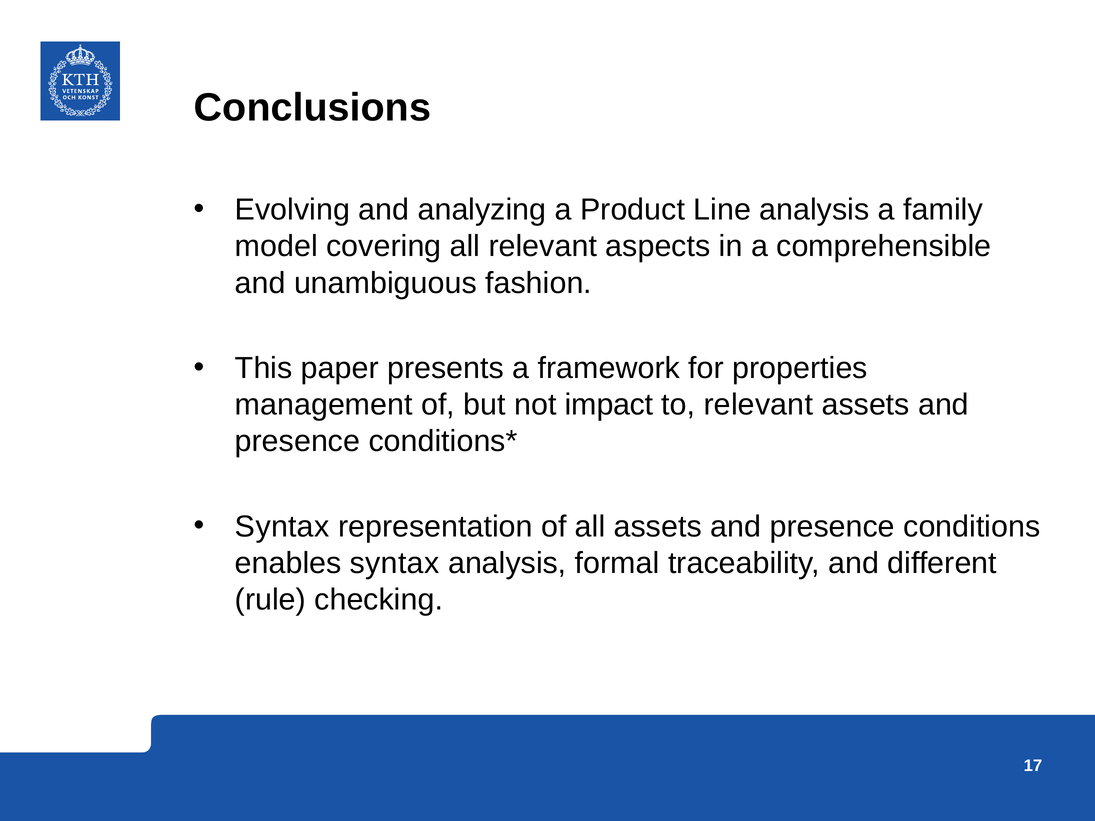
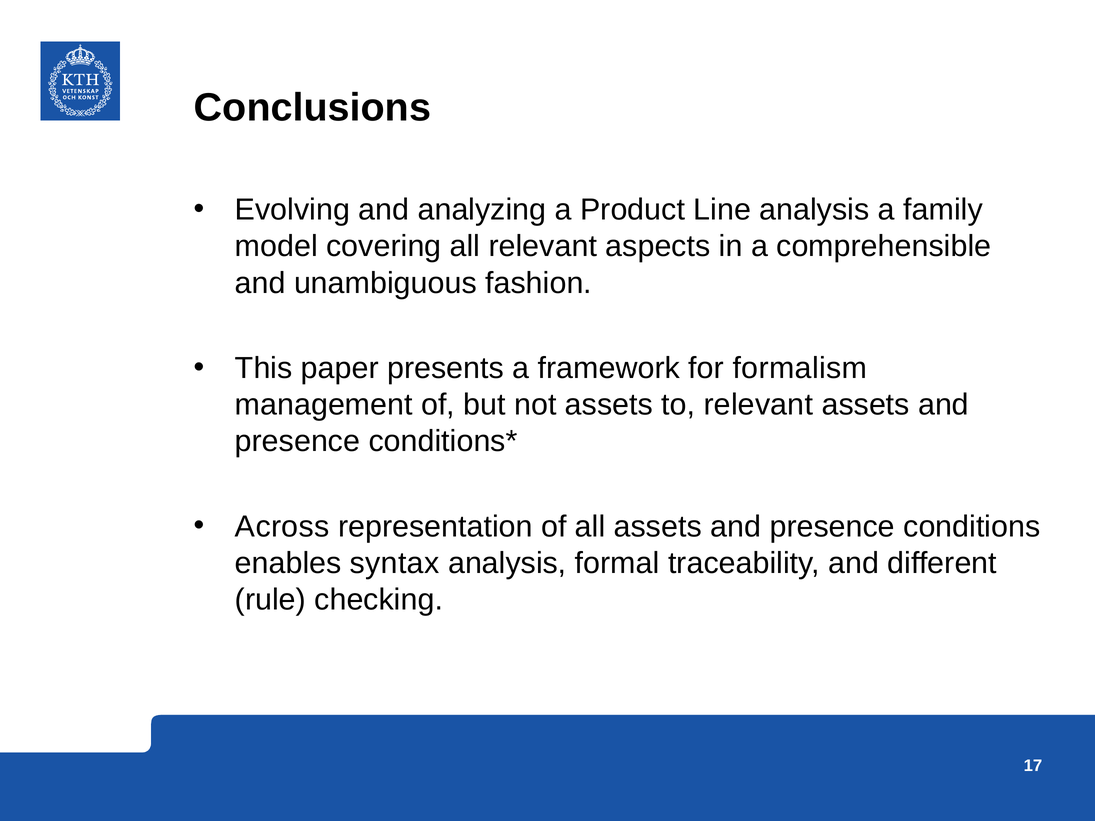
properties: properties -> formalism (800, 368)
not impact: impact -> assets (609, 405)
Syntax: Syntax -> Across (282, 527)
